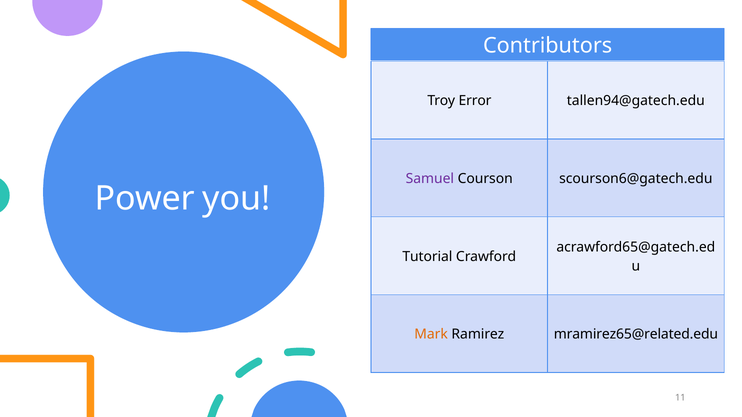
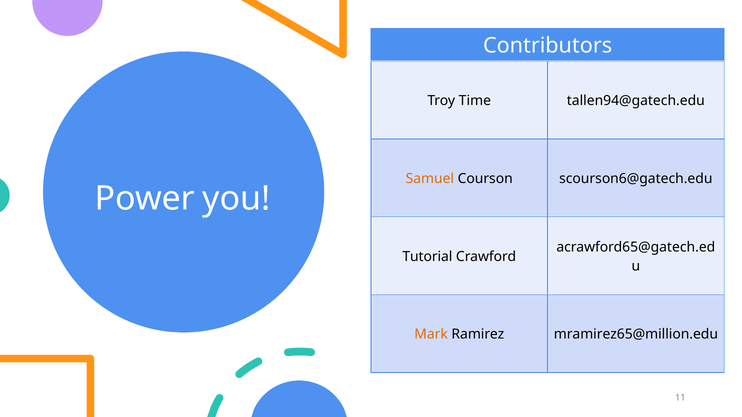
Error: Error -> Time (475, 101)
Samuel colour: purple -> orange (430, 179)
mramirez65@related.edu: mramirez65@related.edu -> mramirez65@million.edu (636, 335)
